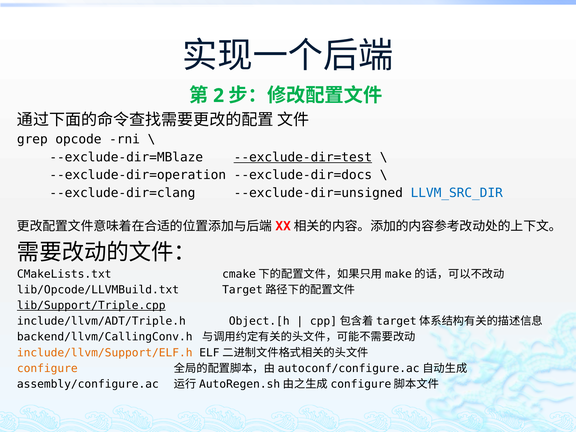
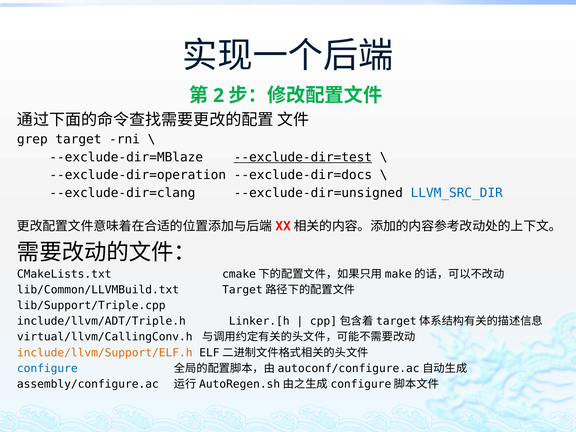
opcode: opcode -> target (78, 139)
lib/Opcode/LLVMBuild.txt: lib/Opcode/LLVMBuild.txt -> lib/Common/LLVMBuild.txt (98, 290)
lib/Support/Triple.cpp underline: present -> none (91, 306)
Object.[h: Object.[h -> Linker.[h (259, 321)
backend/llvm/CallingConv.h: backend/llvm/CallingConv.h -> virtual/llvm/CallingConv.h (105, 337)
configure colour: orange -> blue (47, 368)
